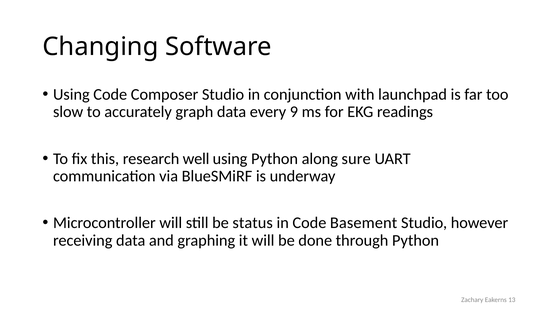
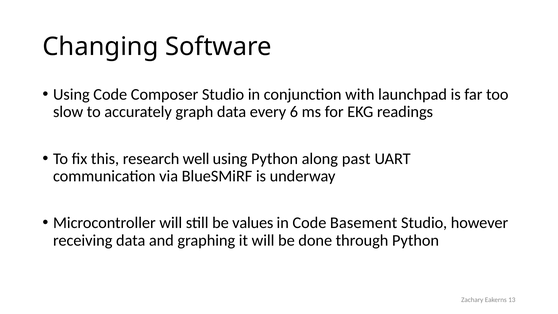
9: 9 -> 6 (294, 112)
sure: sure -> past (356, 159)
status: status -> values (253, 223)
